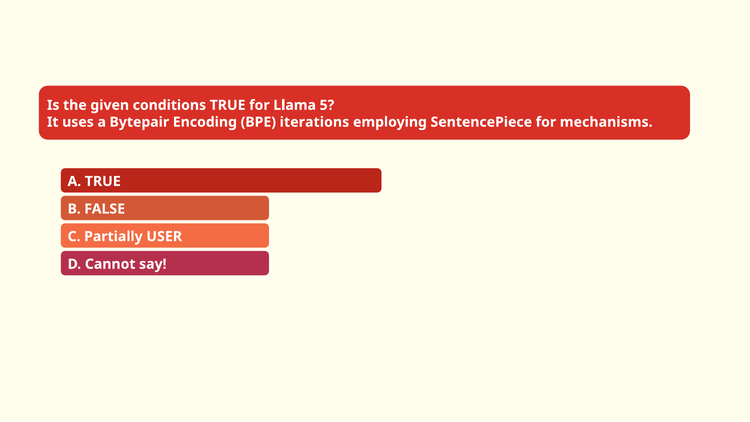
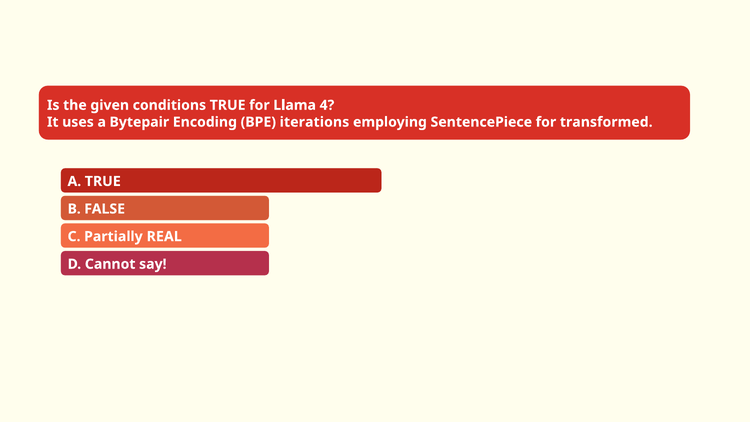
5: 5 -> 4 (327, 105)
mechanisms: mechanisms -> transformed (606, 122)
USER: USER -> REAL (164, 236)
